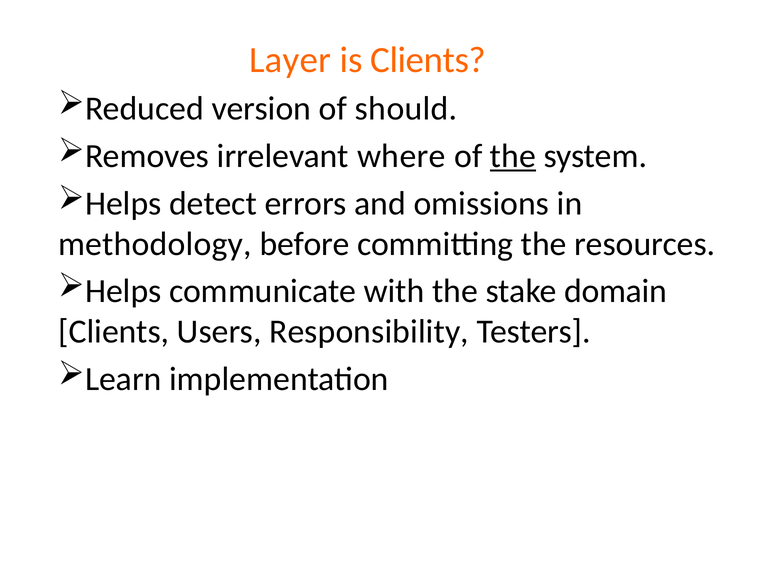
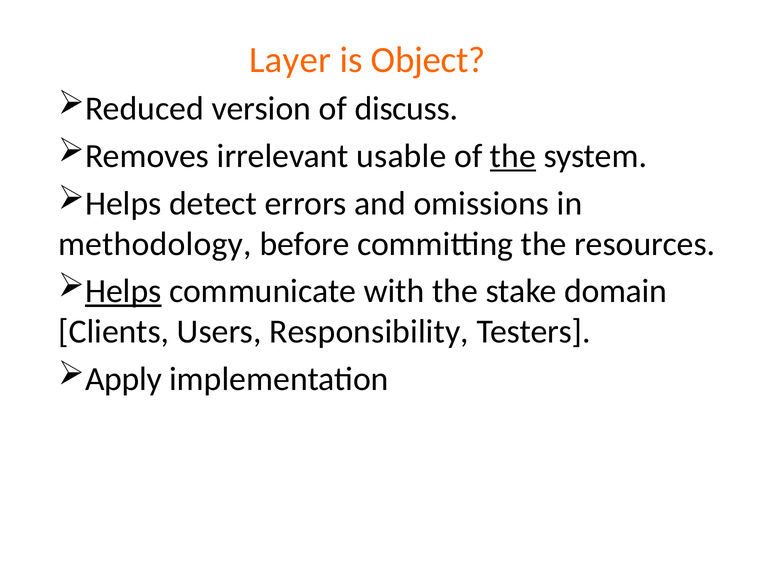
is Clients: Clients -> Object (428, 60)
should: should -> discuss (406, 109)
where: where -> usable (401, 156)
Helps underline: none -> present (123, 291)
Learn: Learn -> Apply (123, 379)
